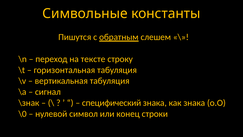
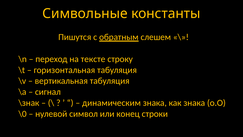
специфический: специфический -> динамическим (111, 103)
